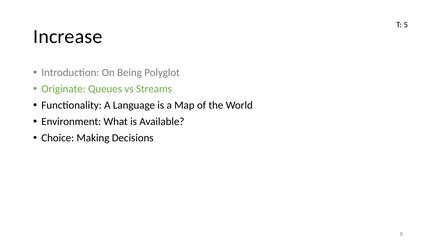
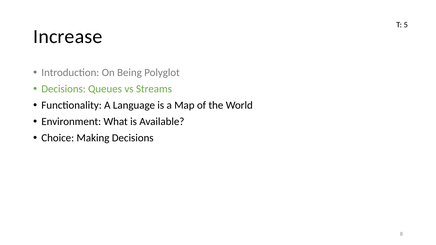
Originate: Originate -> Decisions (64, 89)
